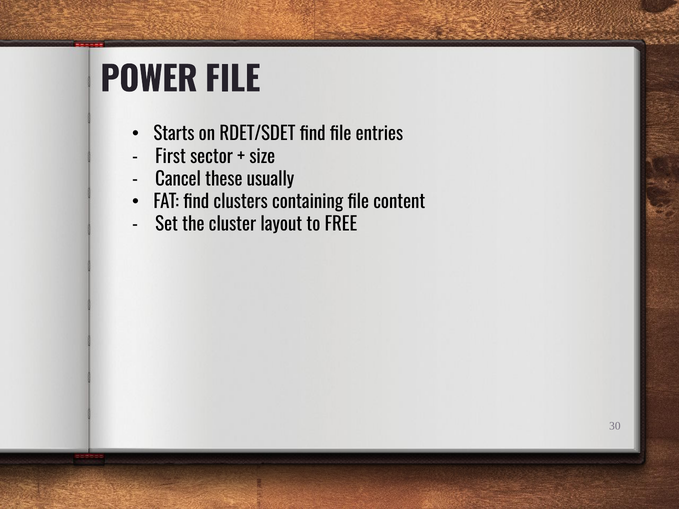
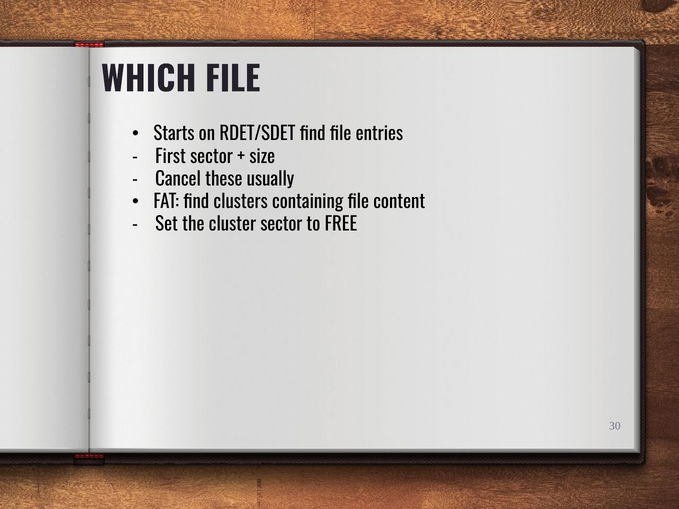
POWER: POWER -> WHICH (149, 80)
cluster layout: layout -> sector (281, 225)
